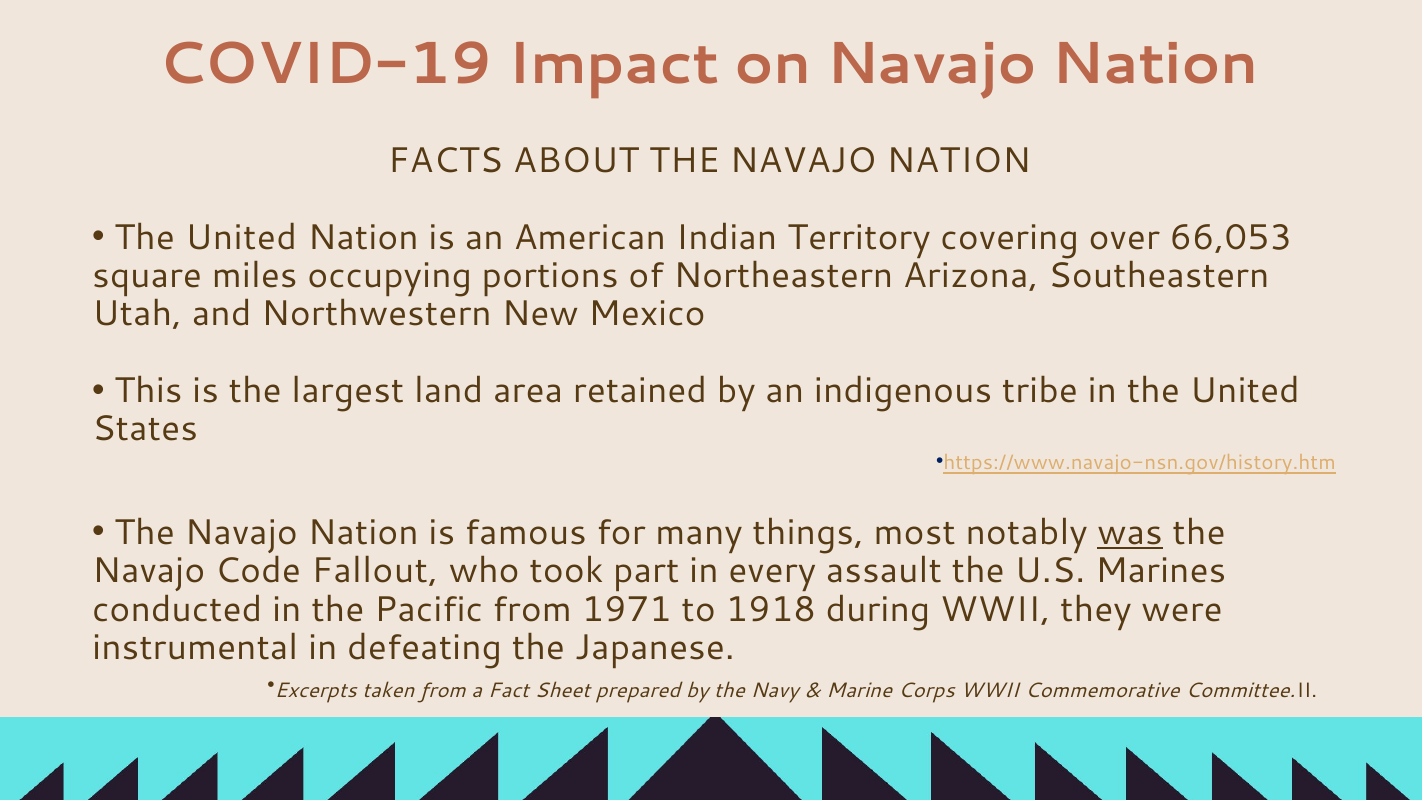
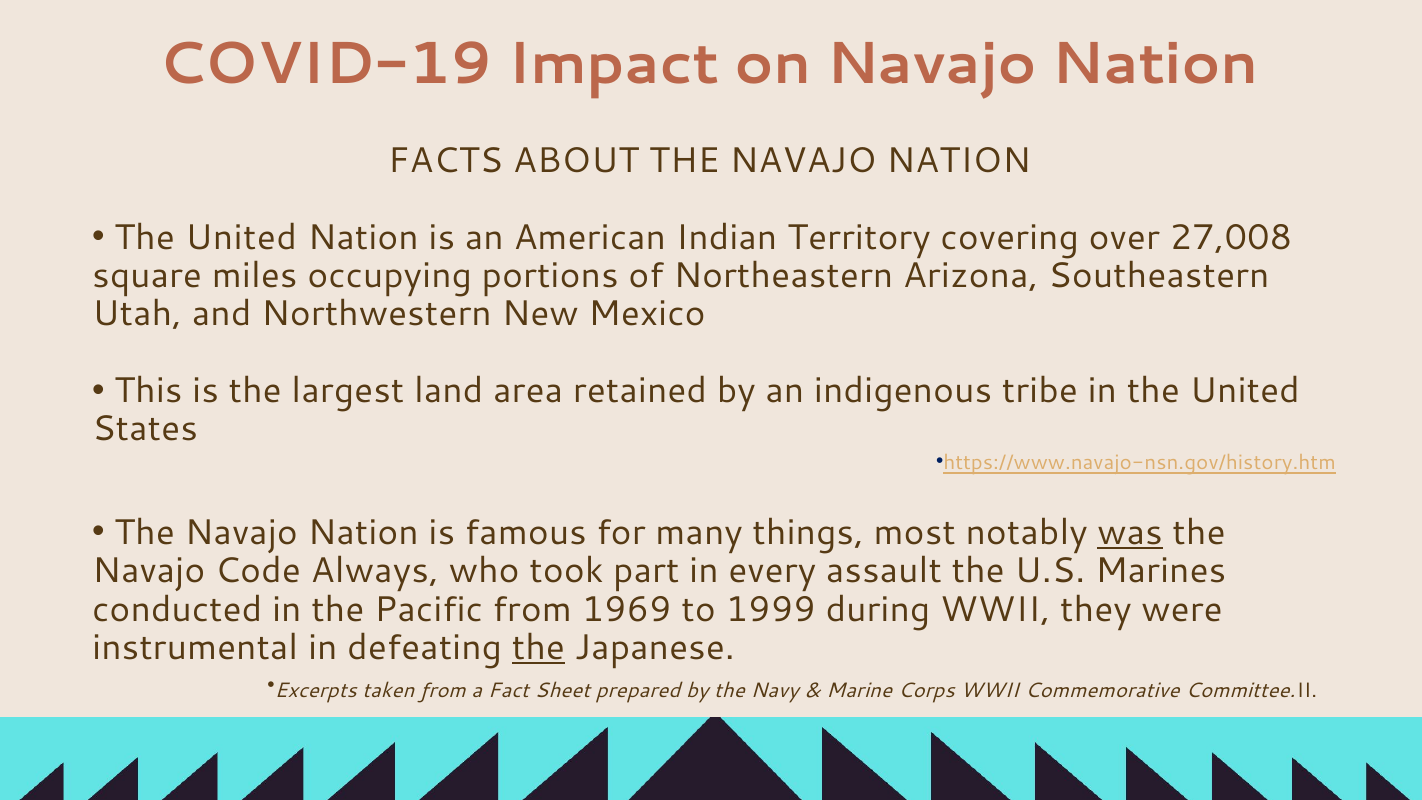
66,053: 66,053 -> 27,008 (1231, 237)
Fallout: Fallout -> Always (375, 571)
1971: 1971 -> 1969 (627, 609)
1918: 1918 -> 1999 (771, 609)
the underline: none -> present (538, 648)
